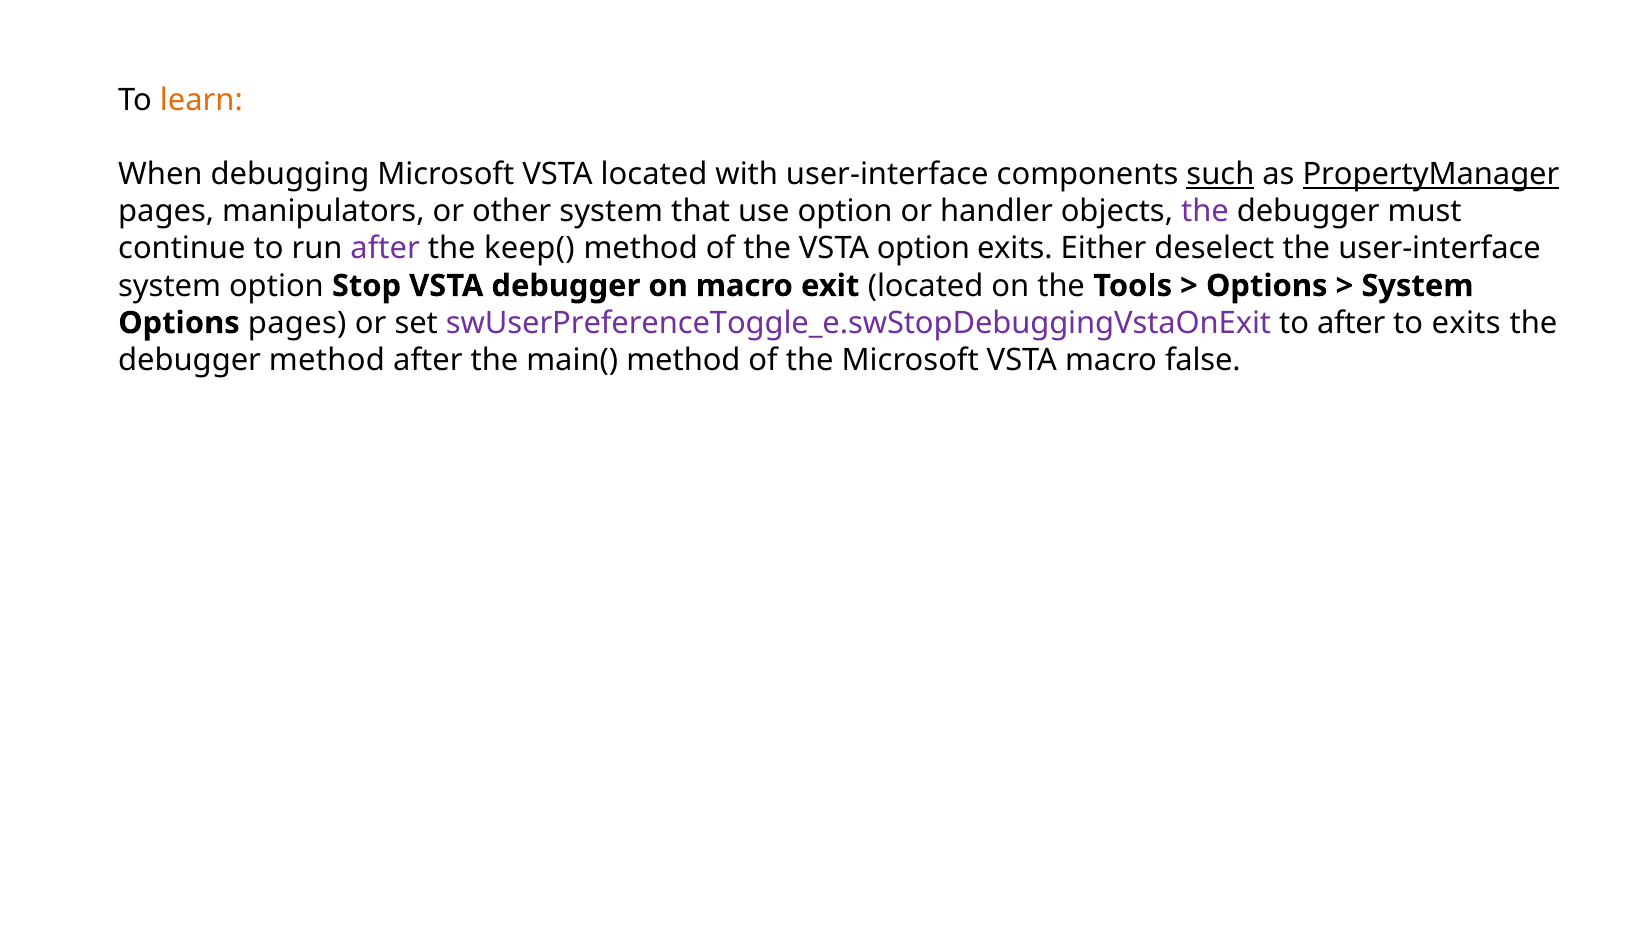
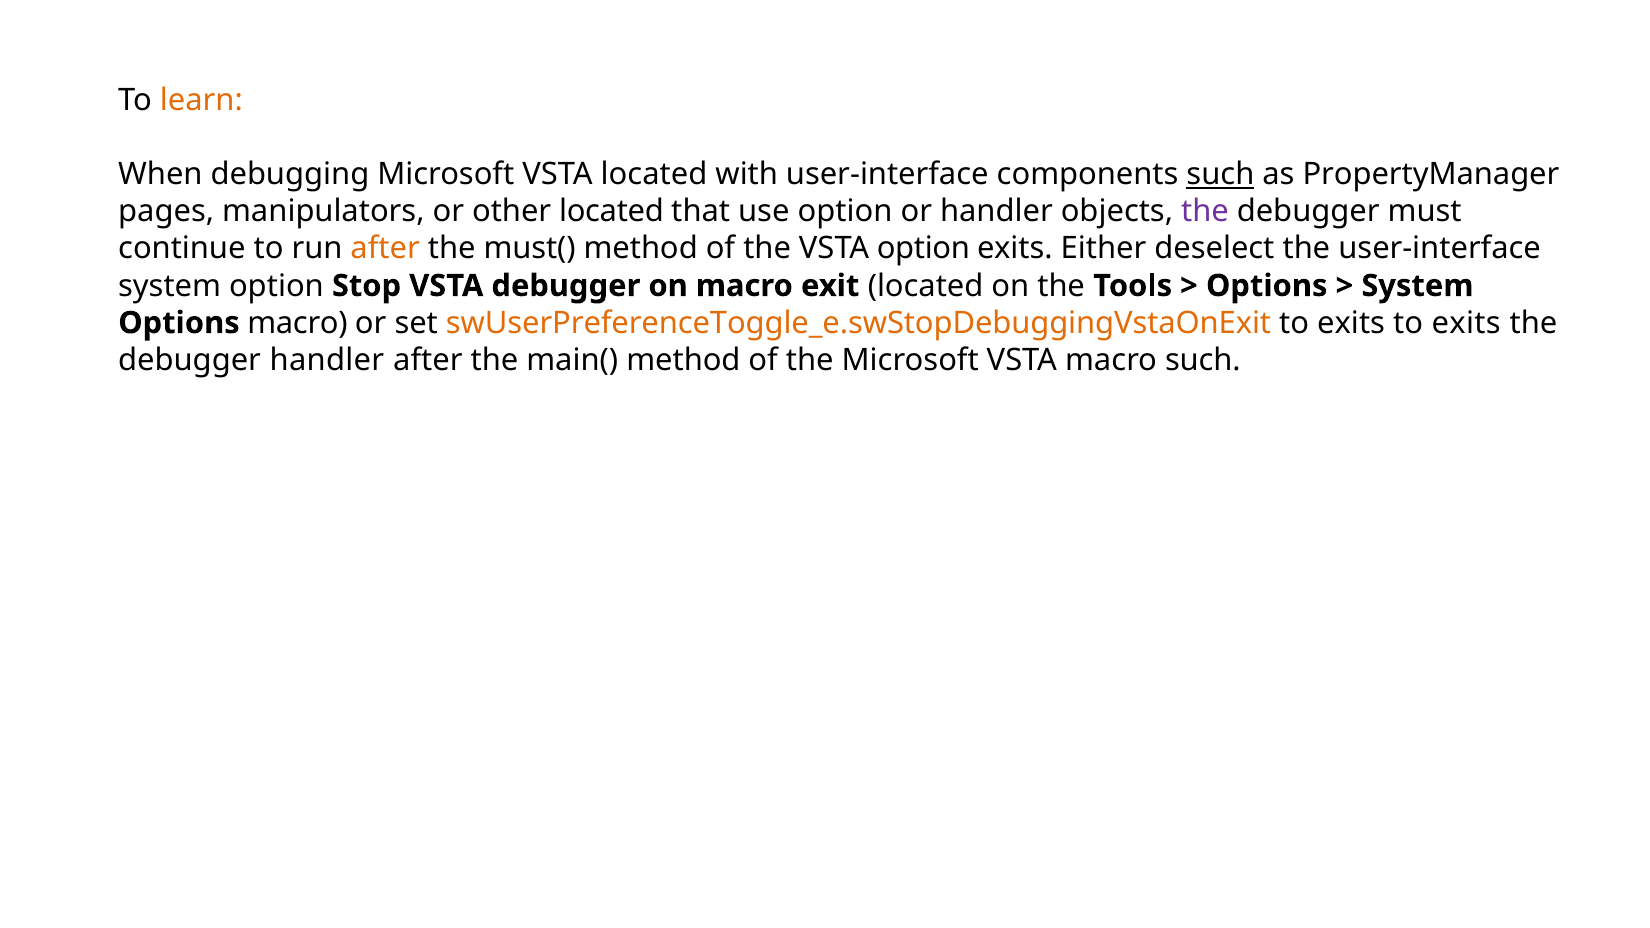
PropertyManager underline: present -> none (1431, 174)
other system: system -> located (611, 212)
after colour: purple -> orange (385, 249)
keep(: keep( -> must( (530, 249)
Options pages: pages -> macro (297, 323)
swUserPreferenceToggle_e.swStopDebuggingVstaOnExit colour: purple -> orange (859, 323)
after: after -> exits (1351, 323)
debugger method: method -> handler (327, 360)
macro false: false -> such (1203, 360)
